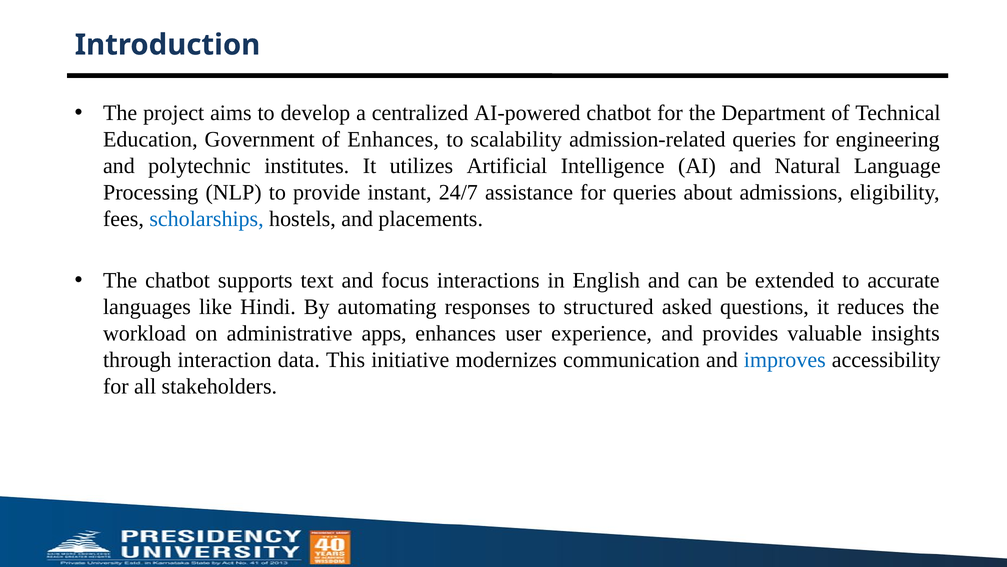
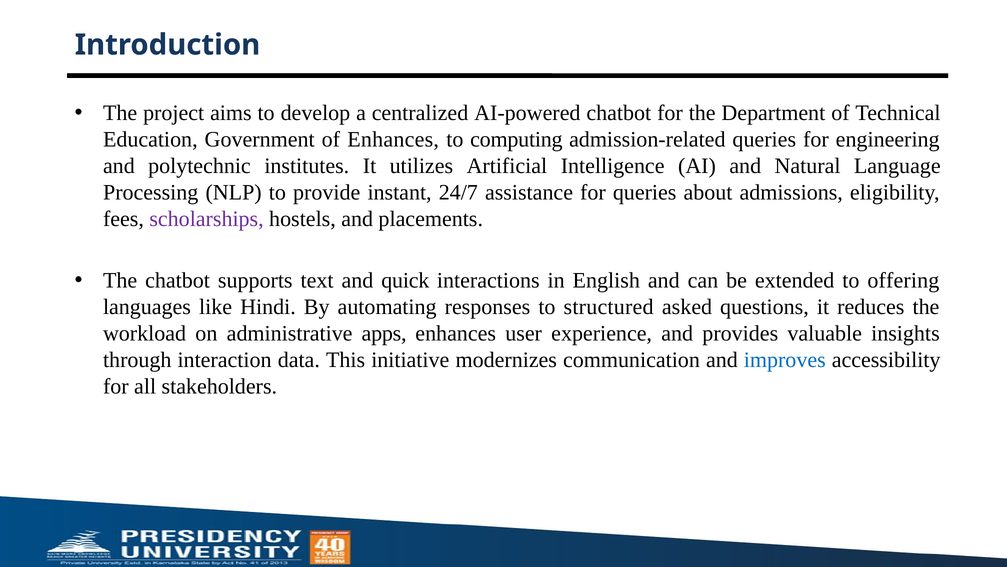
scalability: scalability -> computing (516, 139)
scholarships colour: blue -> purple (207, 219)
focus: focus -> quick (405, 280)
accurate: accurate -> offering (903, 280)
